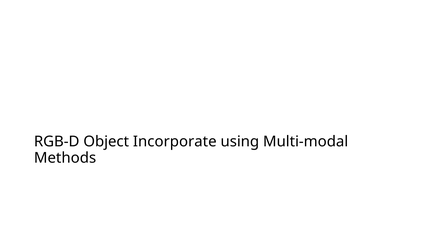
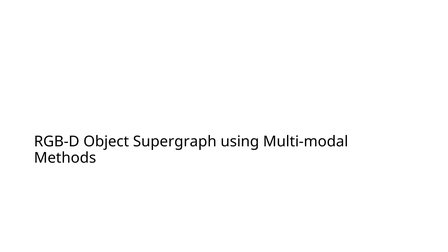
Incorporate: Incorporate -> Supergraph (175, 142)
